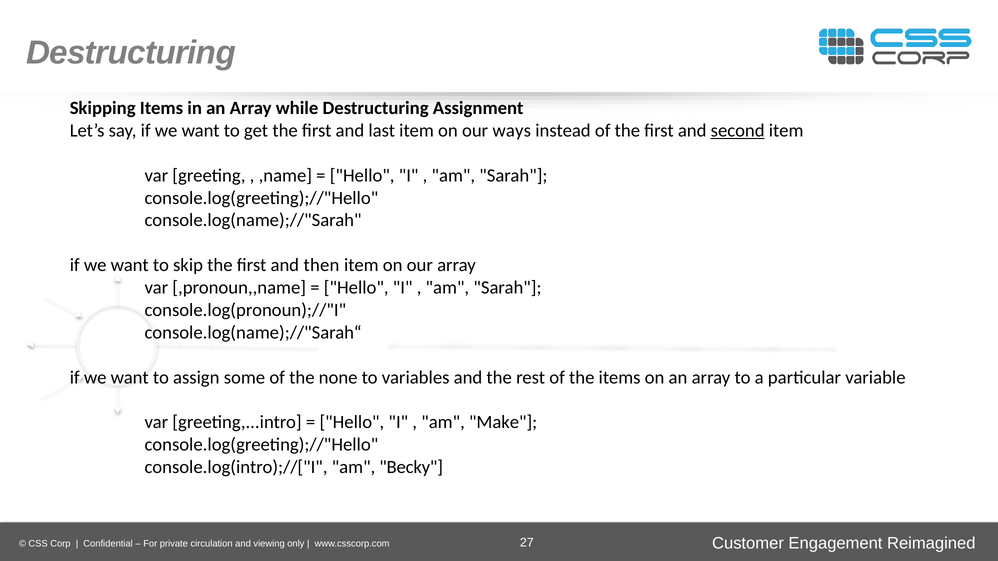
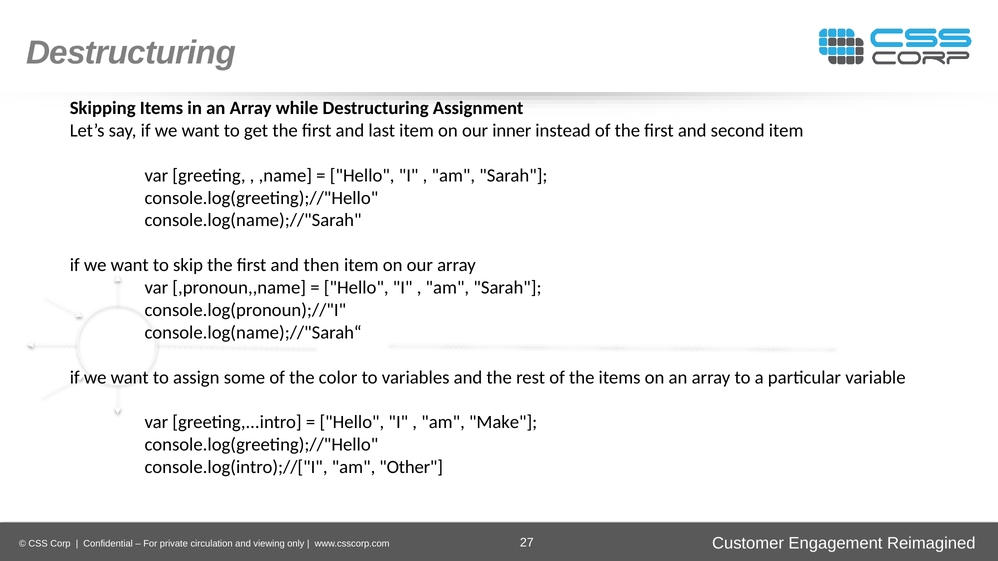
ways: ways -> inner (512, 131)
second underline: present -> none (738, 131)
none: none -> color (338, 378)
Becky: Becky -> Other (411, 467)
